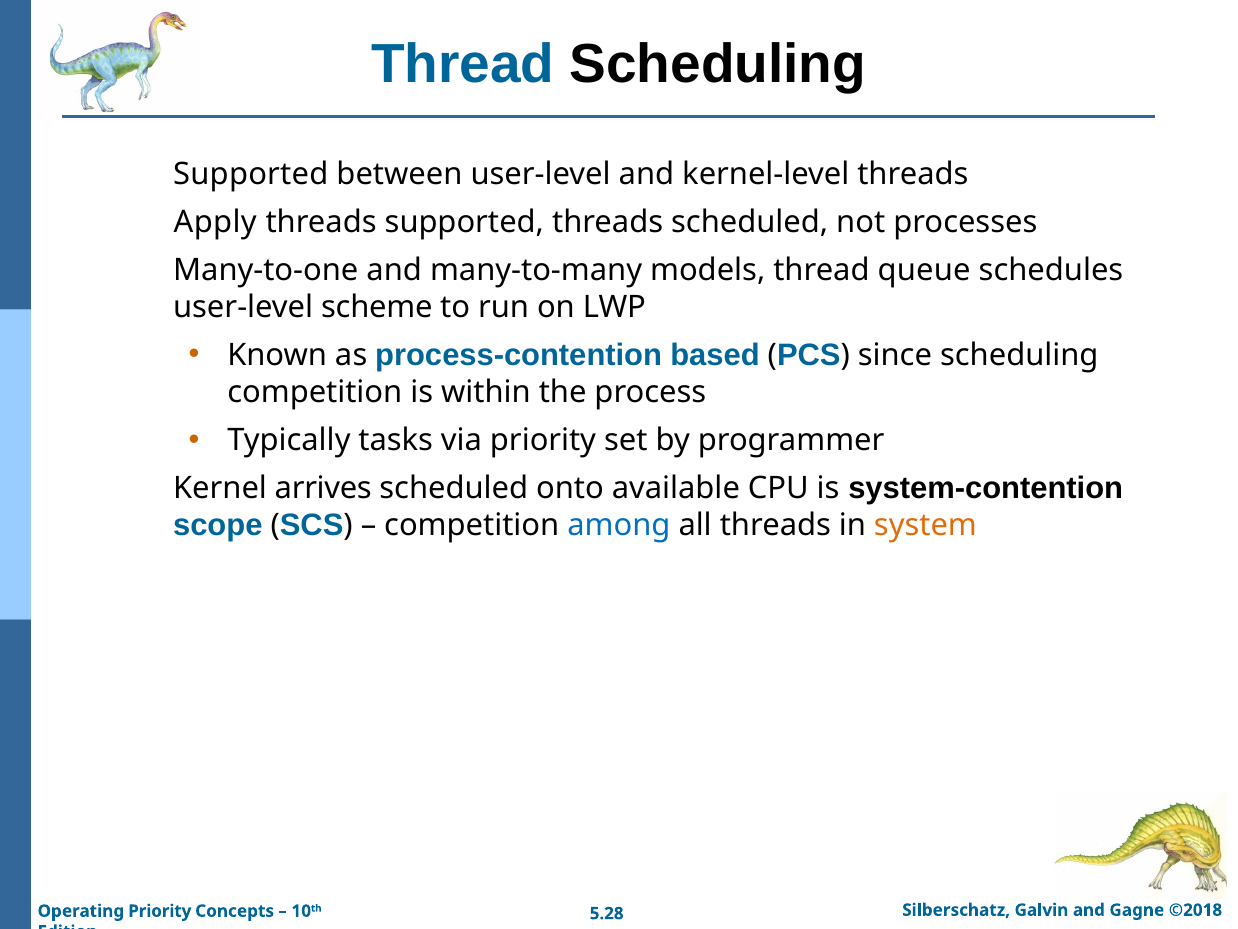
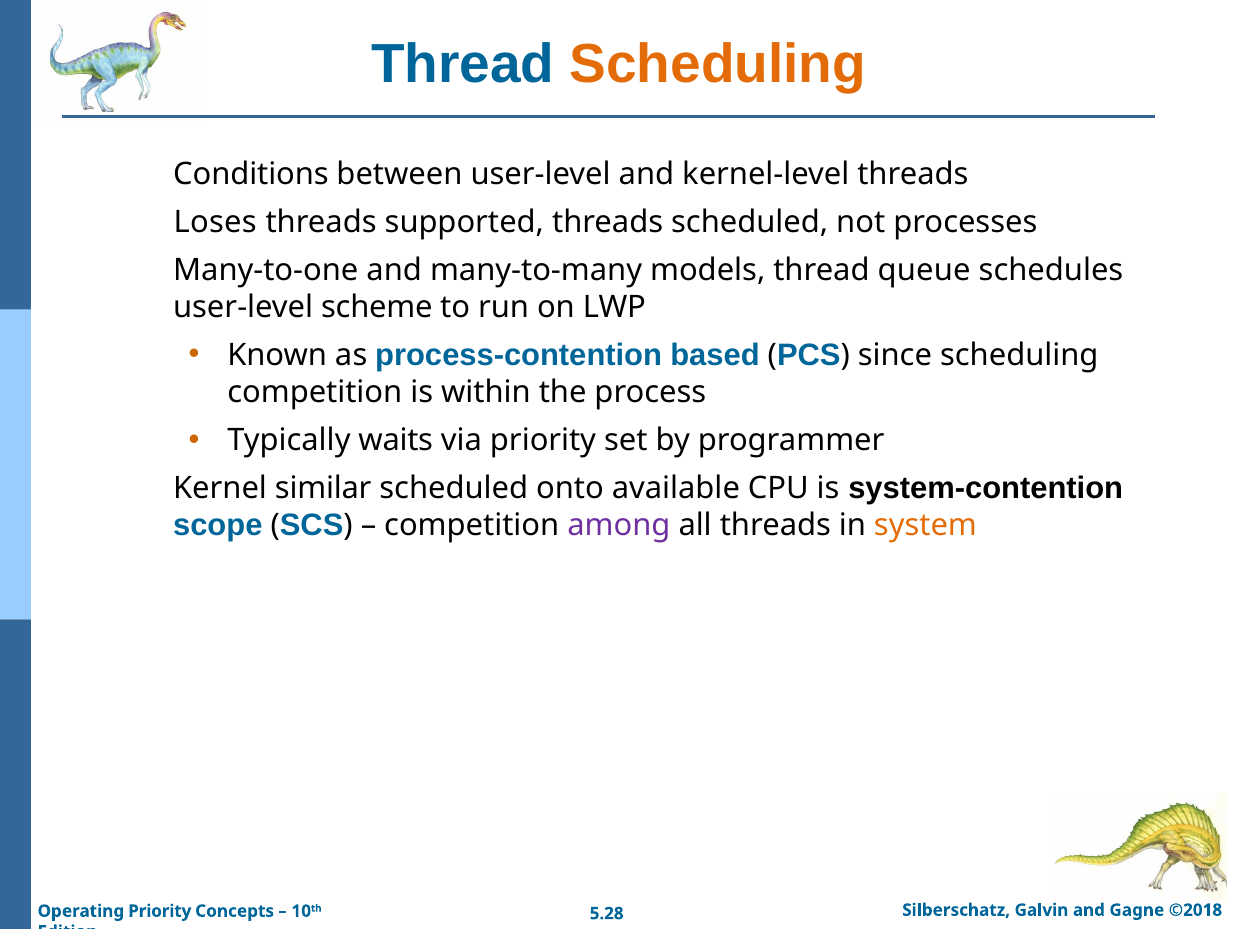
Scheduling colour: black -> orange (718, 64)
Supported: Supported -> Conditions (251, 174)
Apply: Apply -> Loses (215, 222)
tasks: tasks -> waits (396, 440)
arrives: arrives -> similar (323, 488)
among colour: blue -> purple (619, 525)
